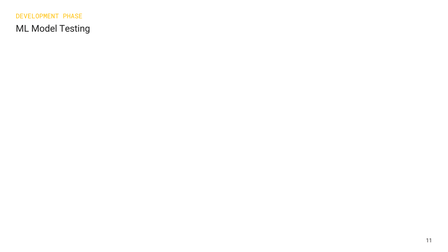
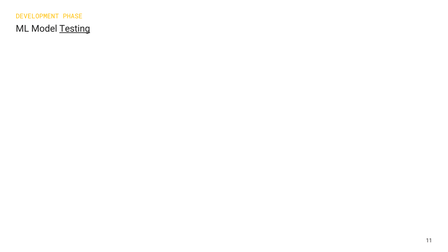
Testing underline: none -> present (75, 29)
